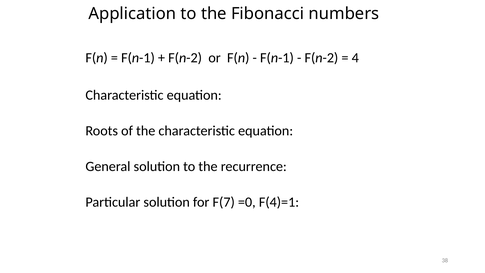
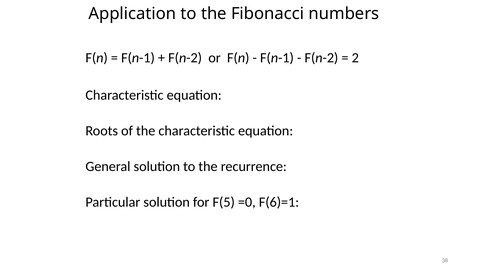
4: 4 -> 2 (355, 58)
F(7: F(7 -> F(5 (224, 202)
F(4)=1: F(4)=1 -> F(6)=1 (279, 202)
